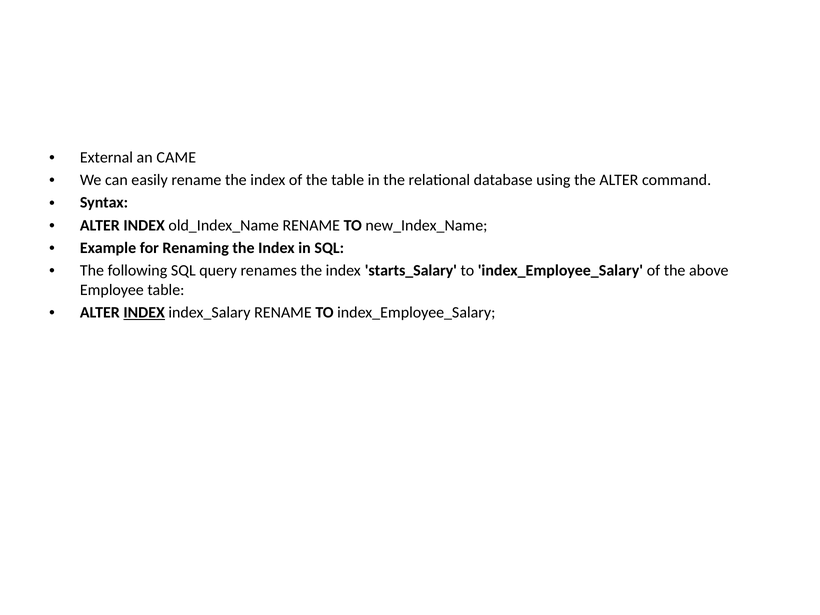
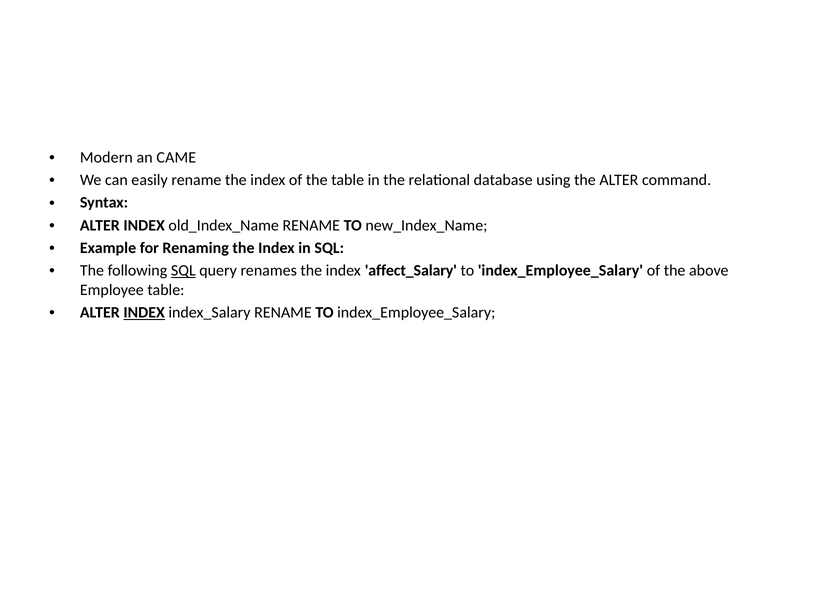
External: External -> Modern (106, 158)
SQL underline: none -> present (183, 271)
starts_Salary: starts_Salary -> affect_Salary (411, 271)
